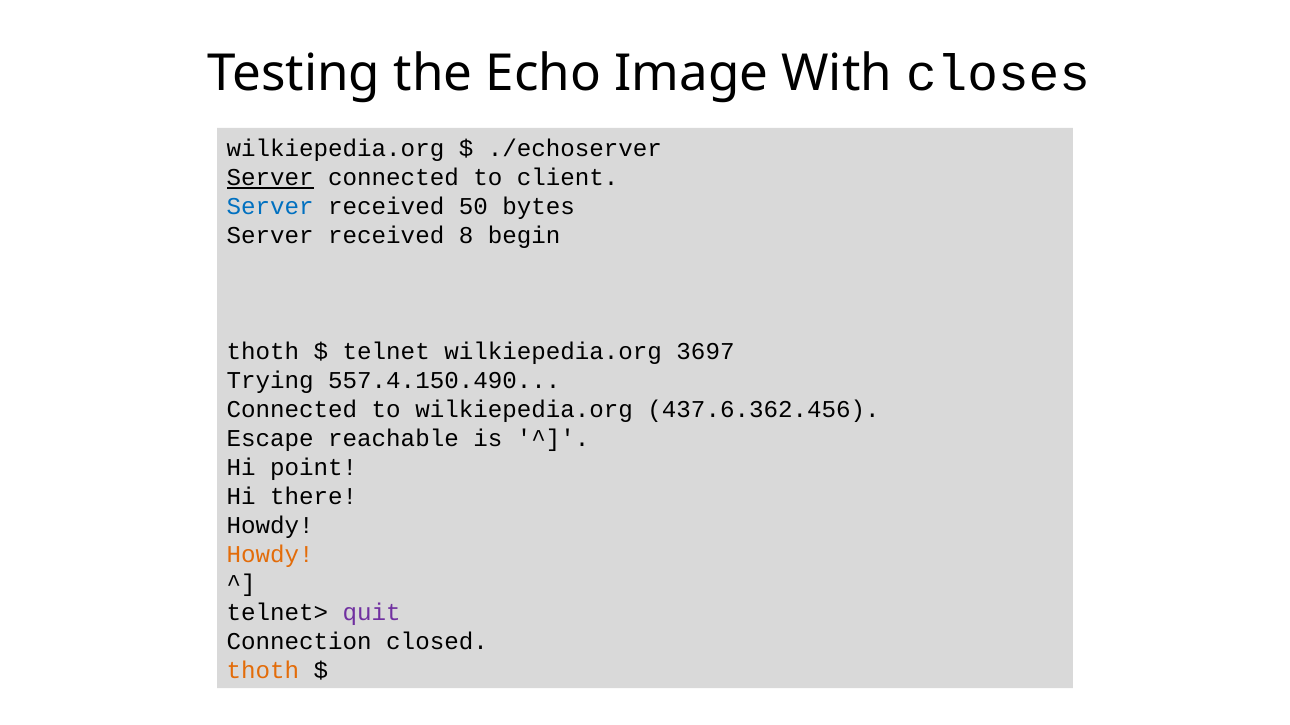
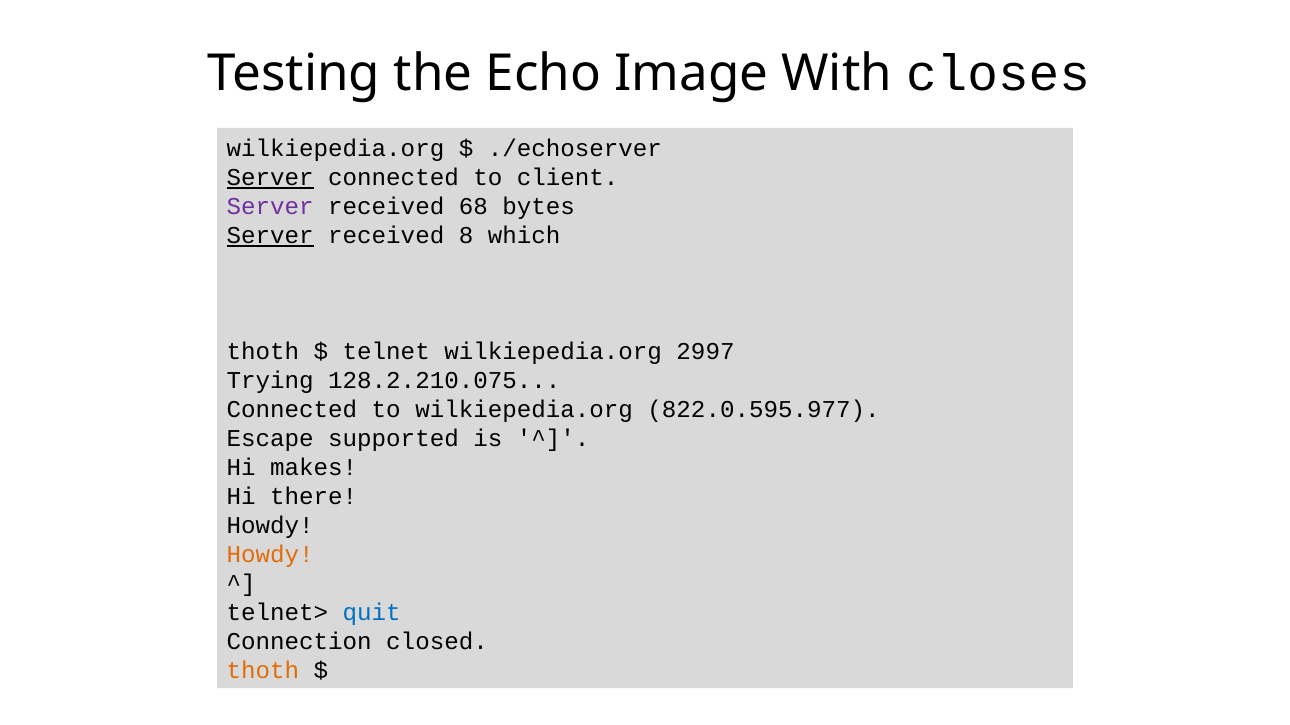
Server colour: blue -> purple (270, 207)
50: 50 -> 68 (473, 207)
Server underline: none -> present (270, 236)
begin: begin -> which (524, 236)
3697: 3697 -> 2997 (706, 352)
557.4.150.490: 557.4.150.490 -> 128.2.210.075 (444, 381)
437.6.362.456: 437.6.362.456 -> 822.0.595.977 (764, 410)
reachable: reachable -> supported (393, 439)
point: point -> makes (314, 468)
quit colour: purple -> blue (372, 613)
